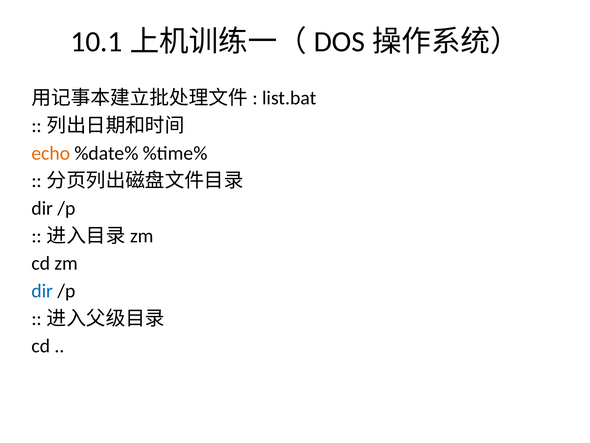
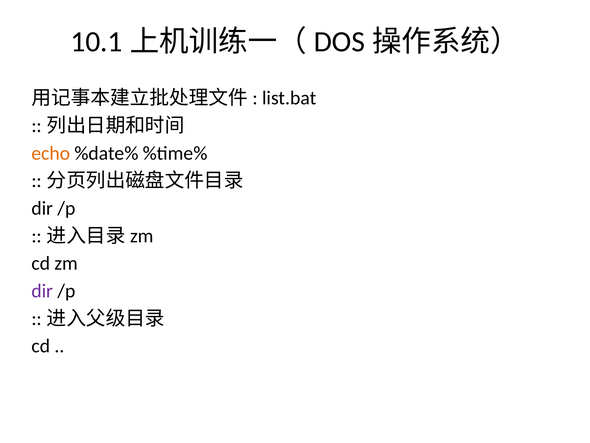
dir colour: blue -> purple (42, 291)
